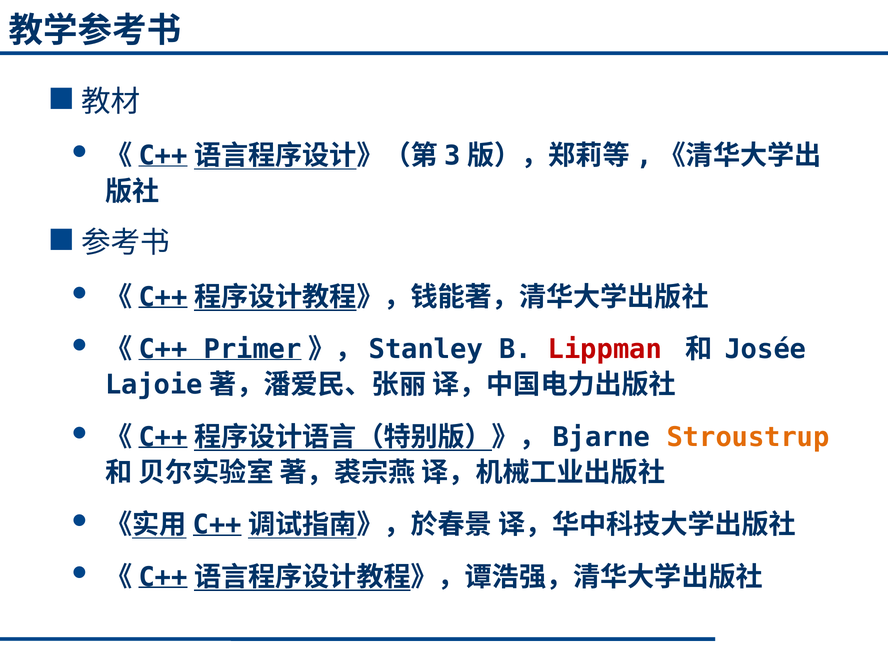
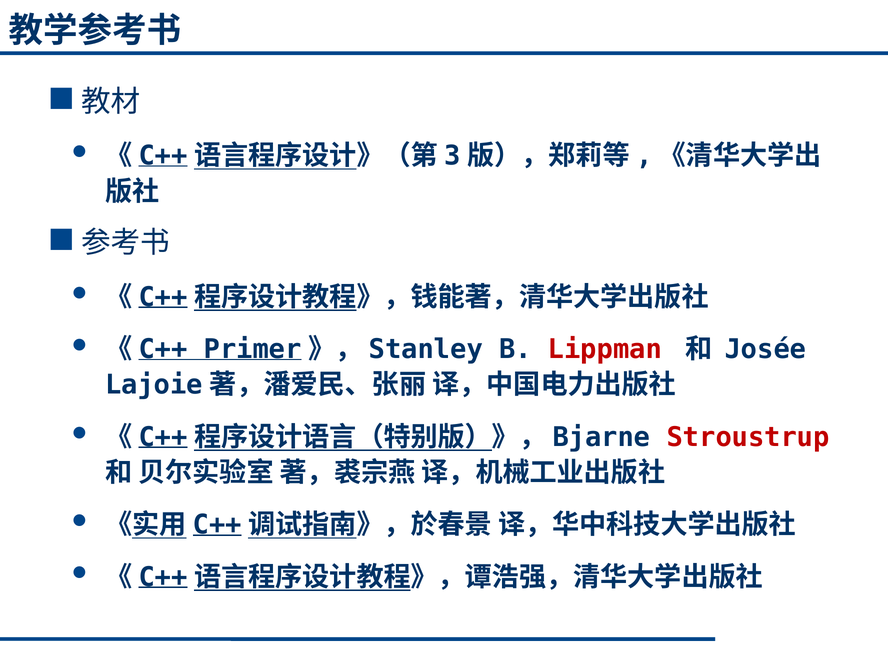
Stroustrup colour: orange -> red (748, 437)
